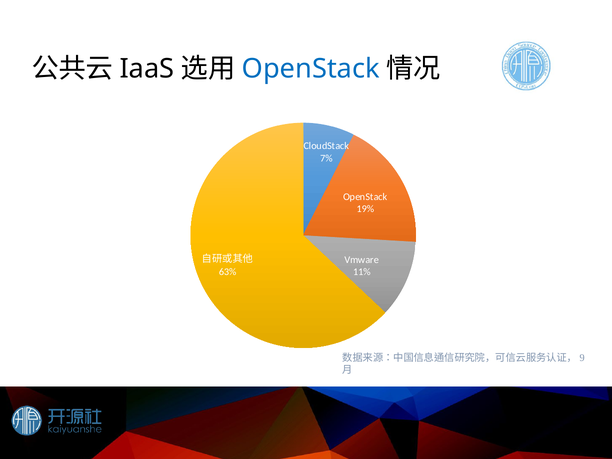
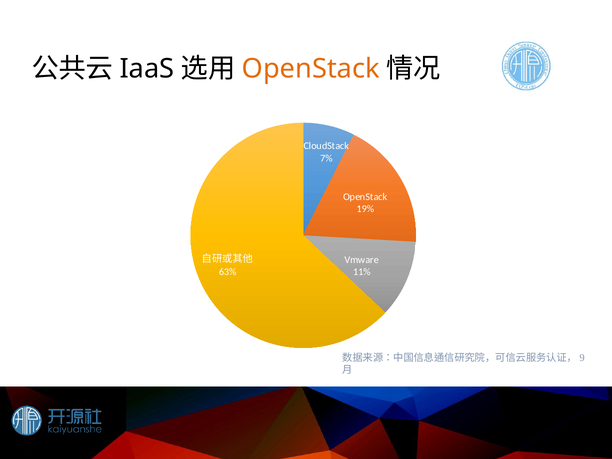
OpenStack colour: blue -> orange (311, 69)
